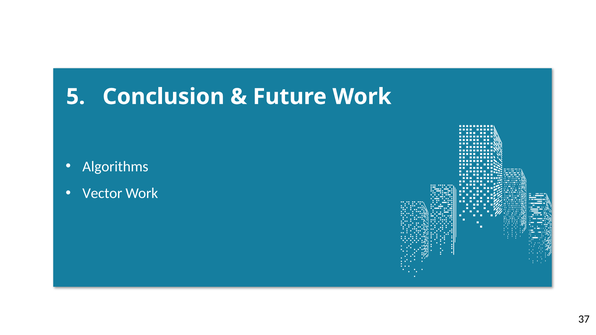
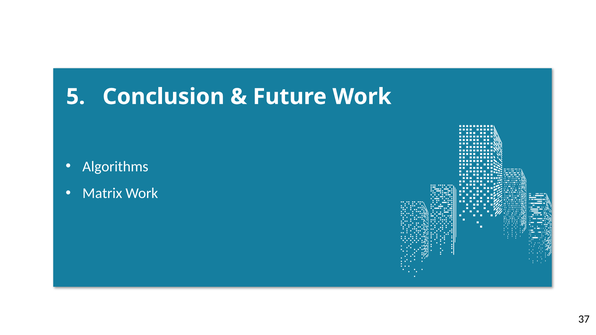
Vector: Vector -> Matrix (102, 193)
